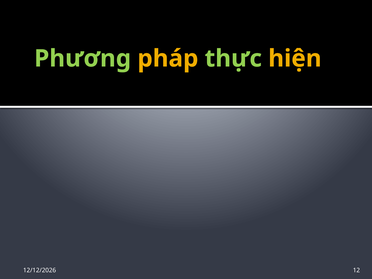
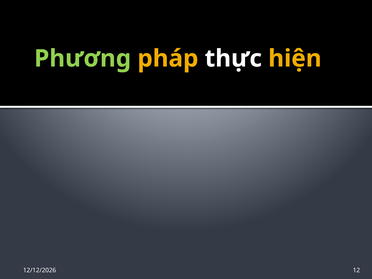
thực colour: light green -> white (233, 59)
